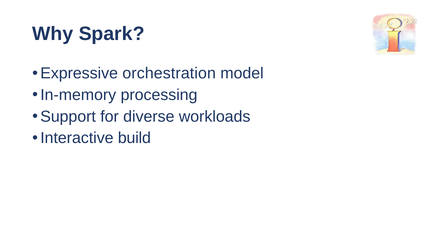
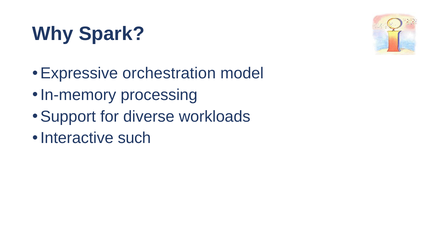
build: build -> such (134, 138)
